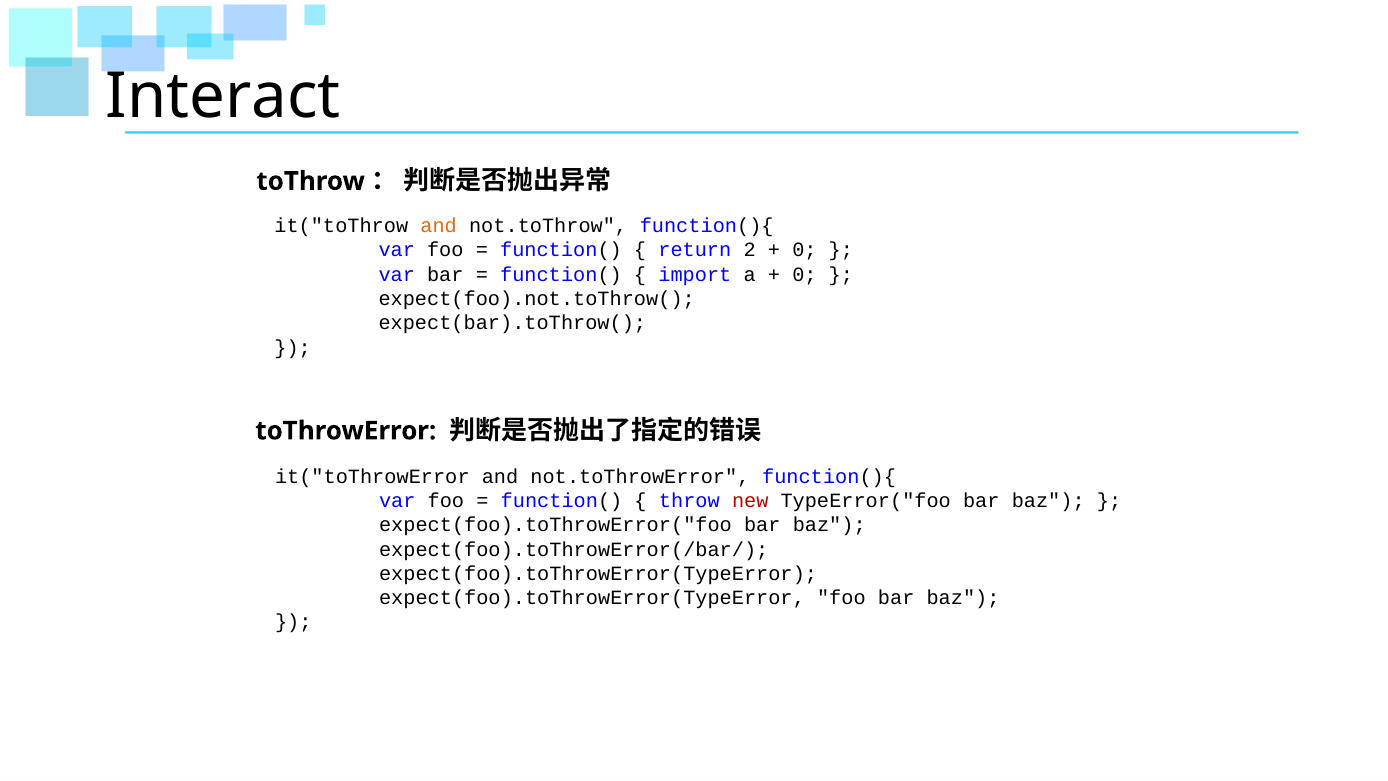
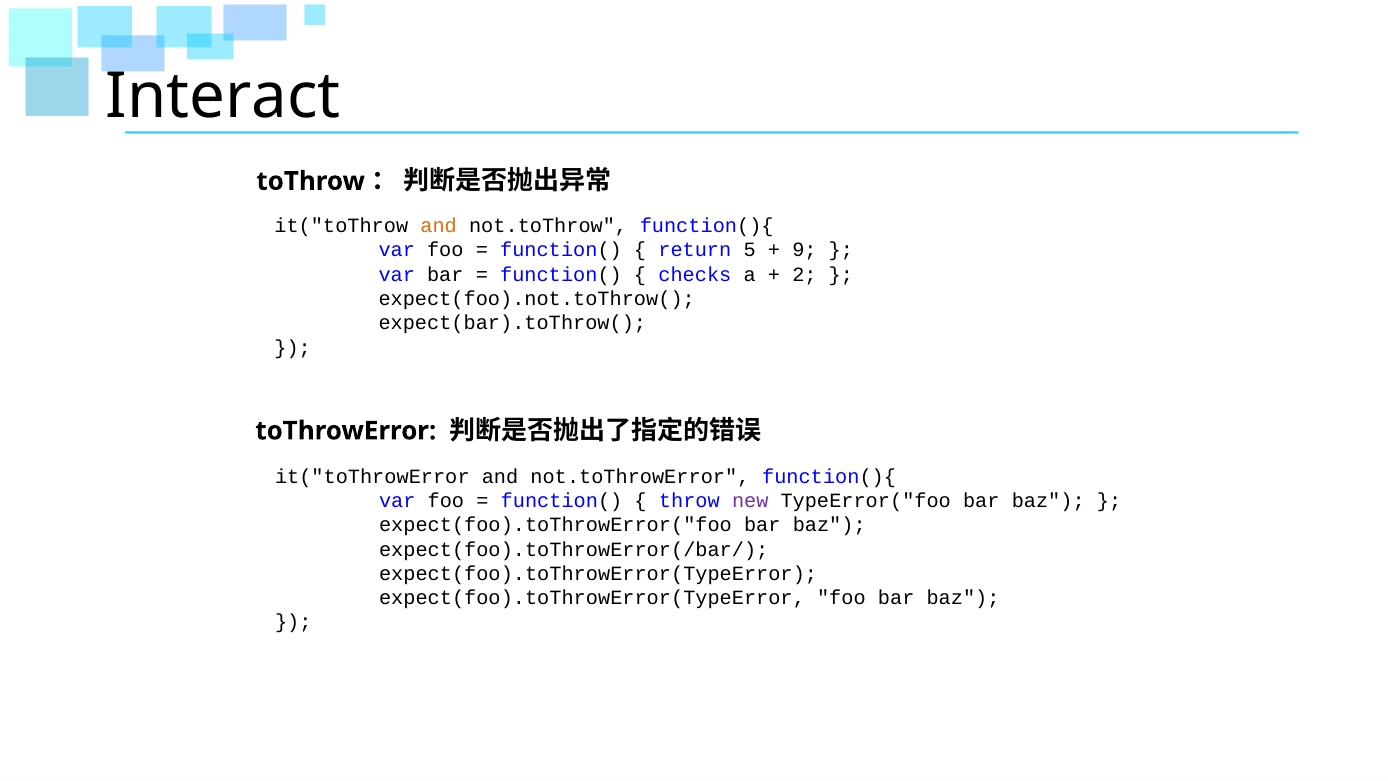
2: 2 -> 5 (750, 250)
0: 0 -> 9 (804, 250)
import: import -> checks (695, 274)
0: 0 -> 2 (804, 274)
new colour: red -> purple (750, 501)
